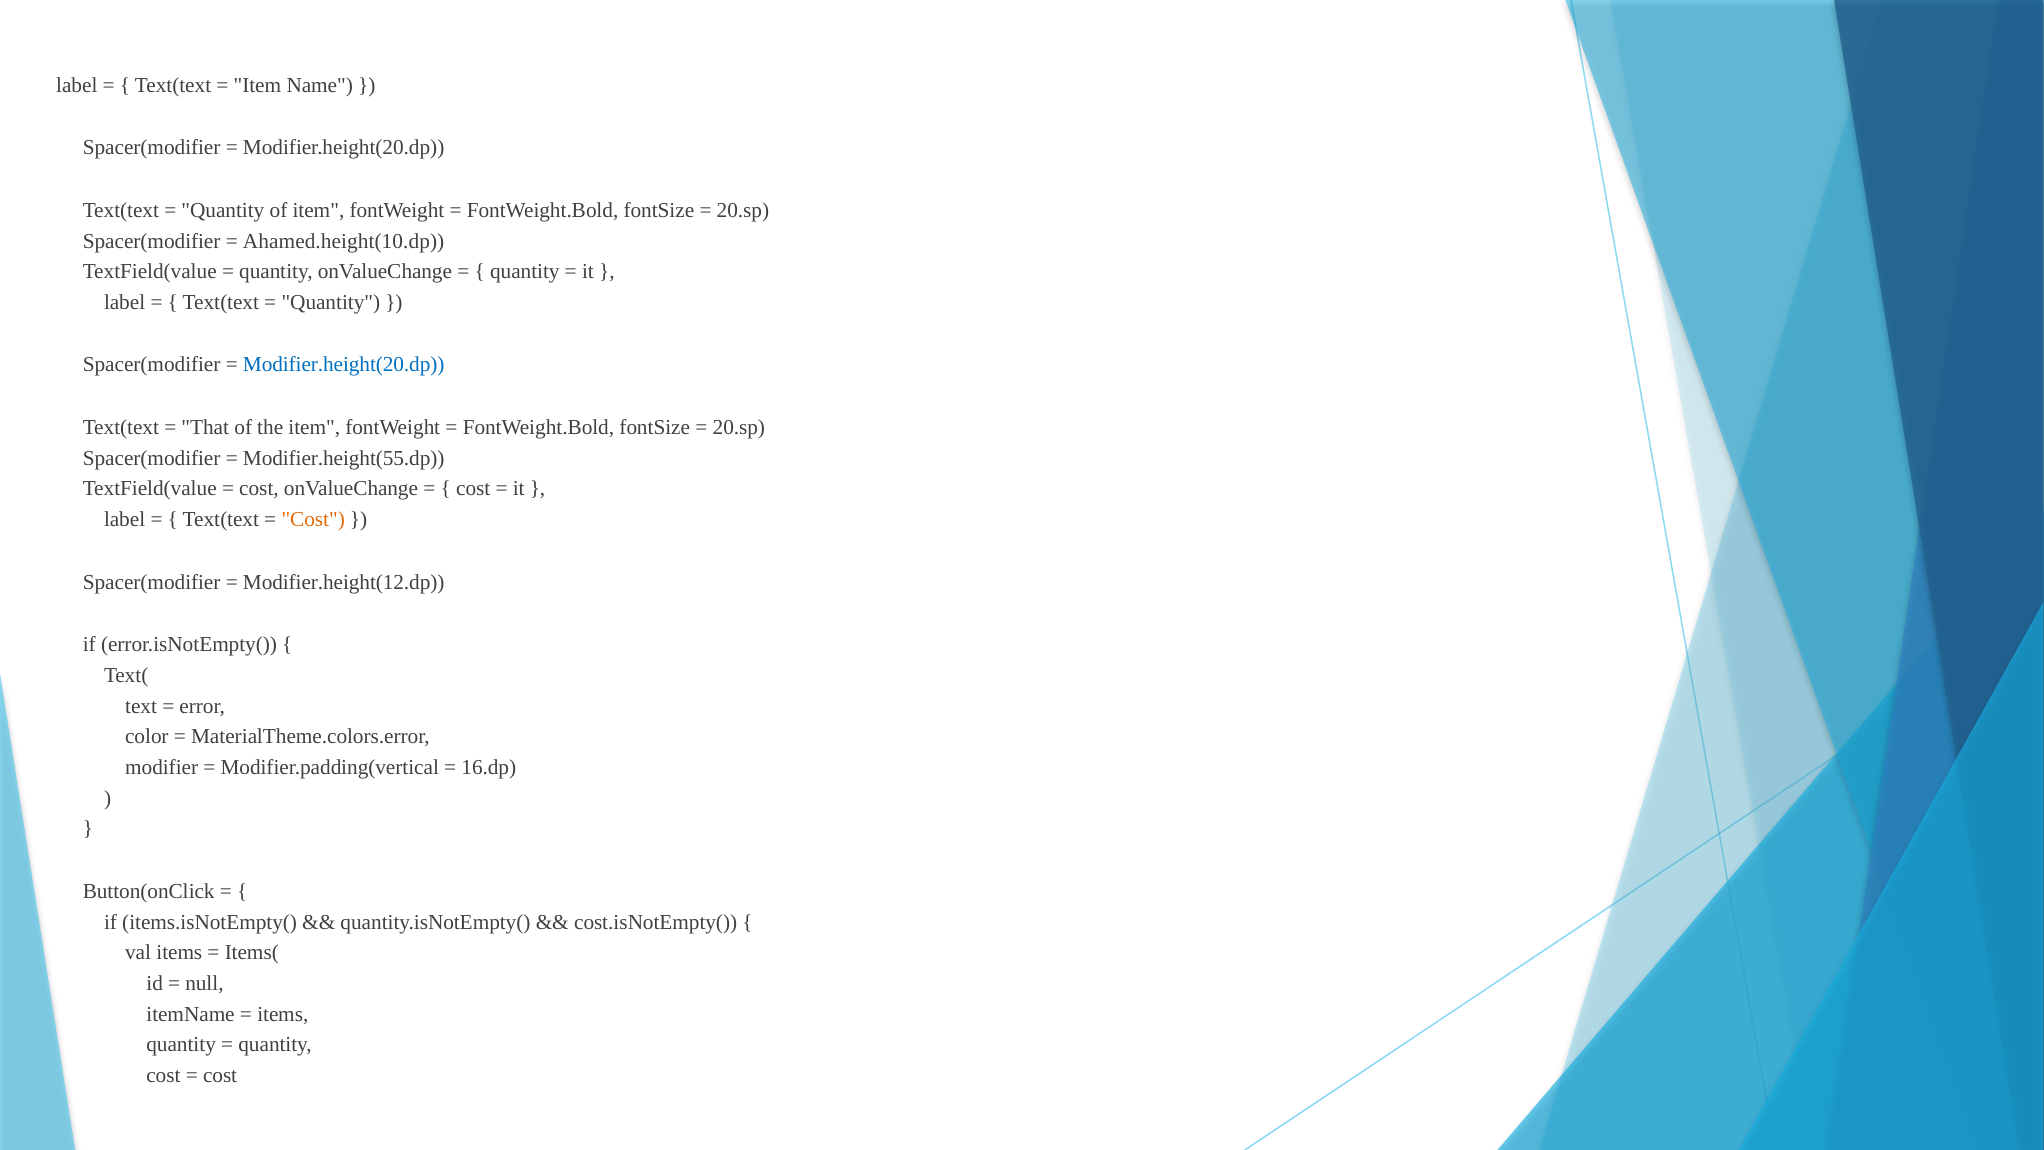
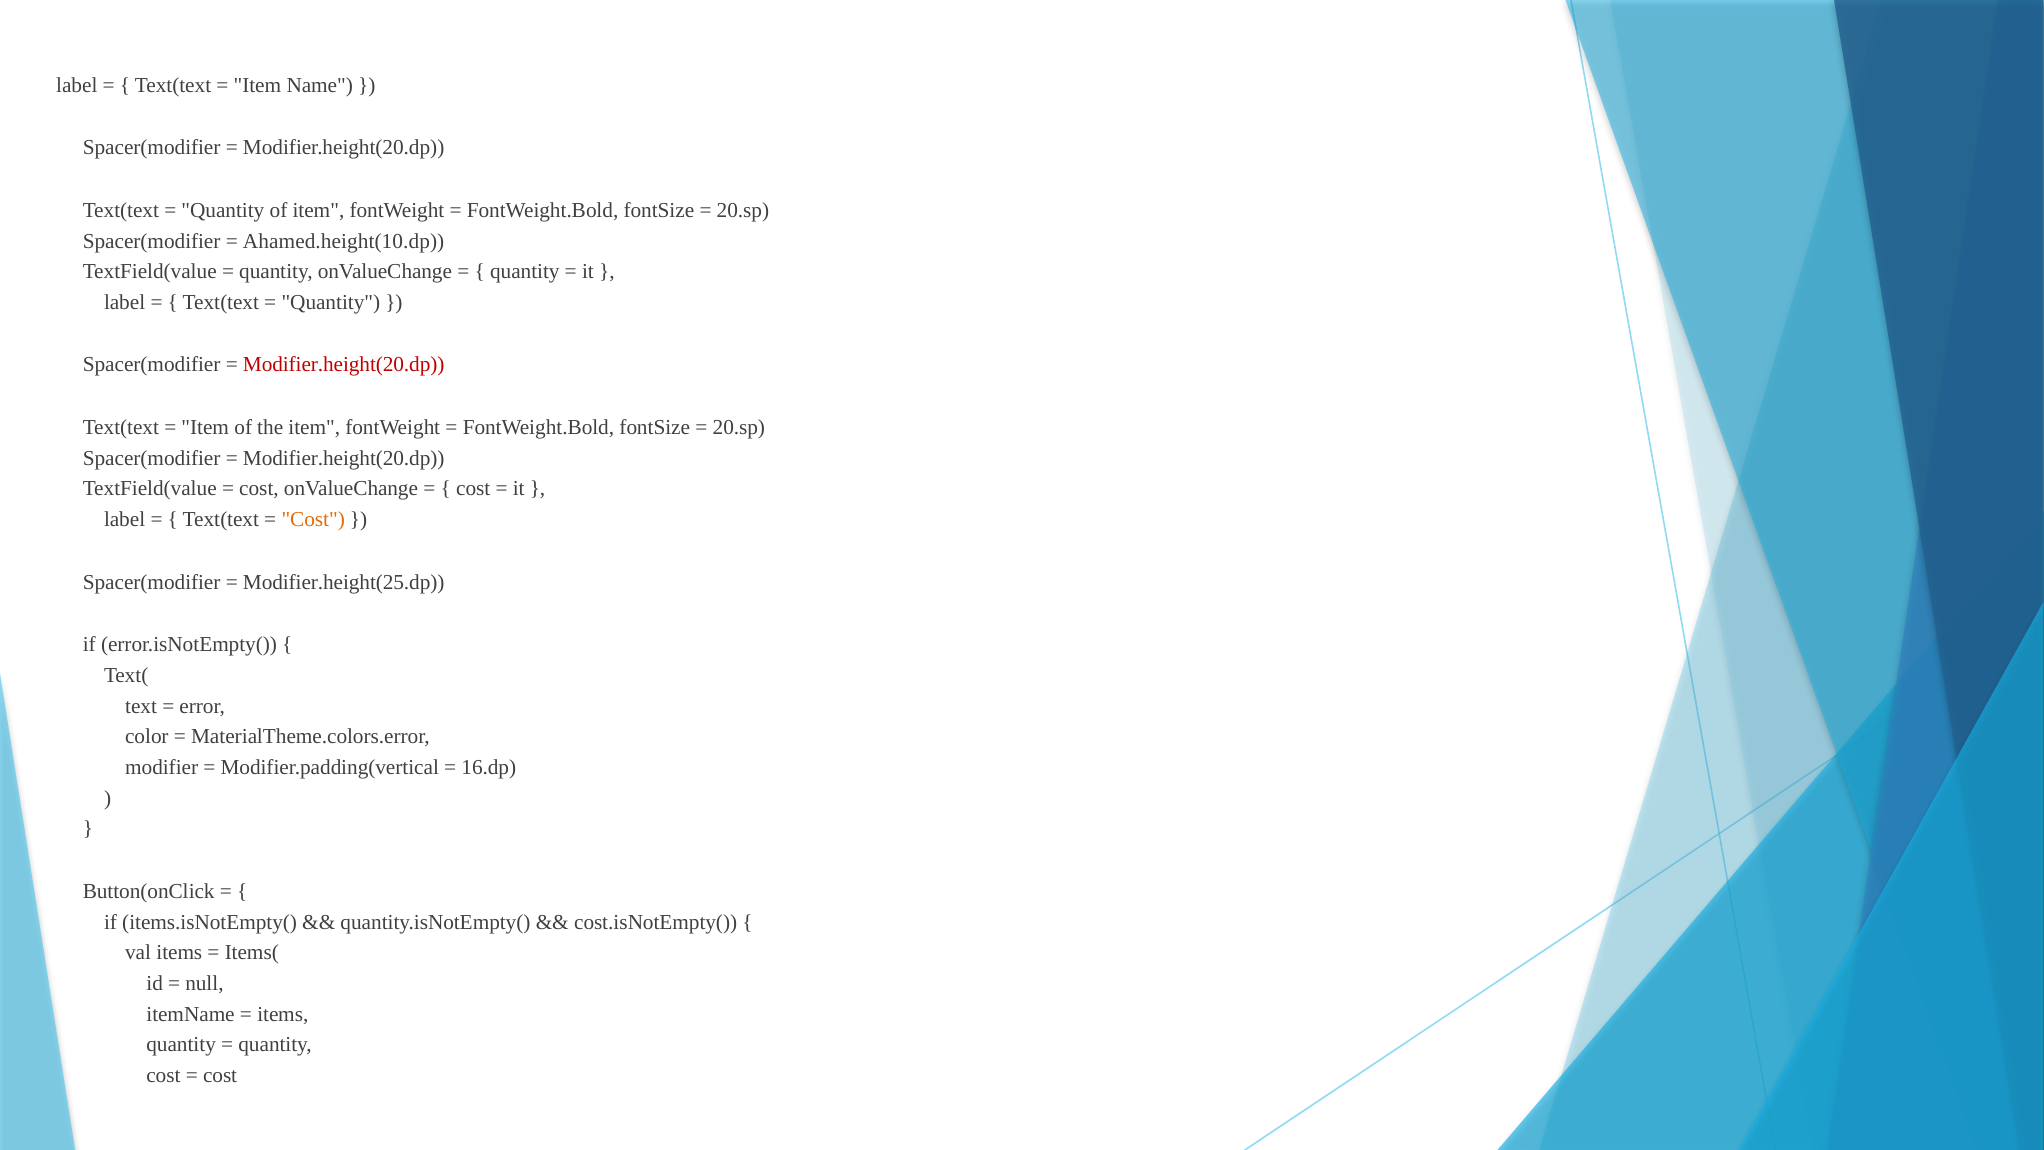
Modifier.height(20.dp colour: blue -> red (344, 365)
That: That -> Item (205, 427)
Modifier.height(55.dp: Modifier.height(55.dp -> Modifier.height(20.dp (344, 458)
Modifier.height(12.dp: Modifier.height(12.dp -> Modifier.height(25.dp (344, 582)
